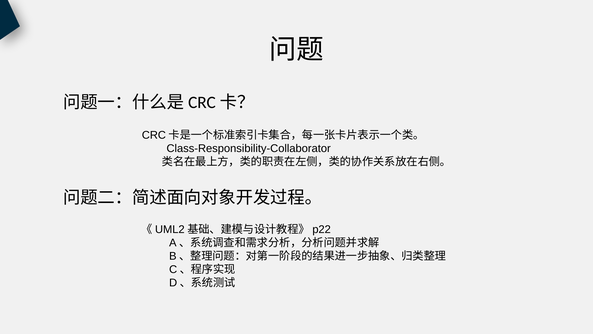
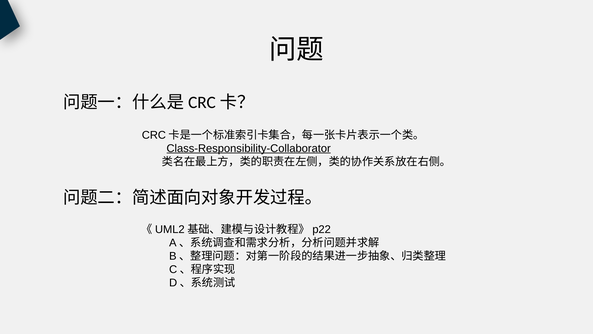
Class-Responsibility-Collaborator underline: none -> present (249, 148)
